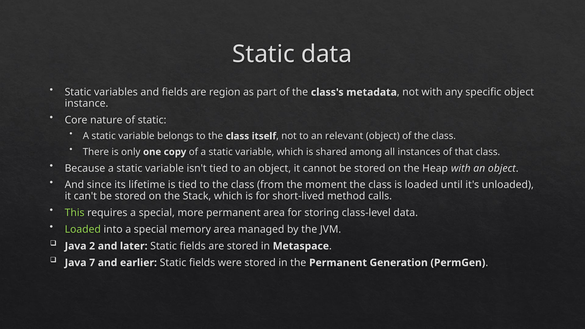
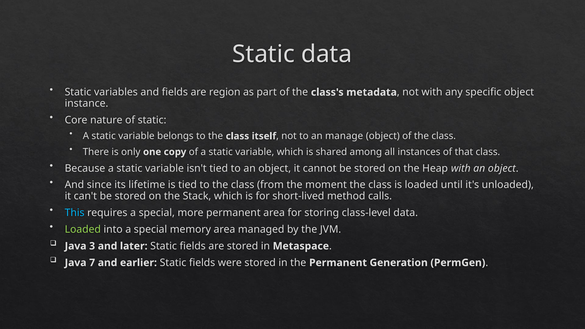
relevant: relevant -> manage (344, 136)
This colour: light green -> light blue (75, 213)
2: 2 -> 3 (92, 246)
